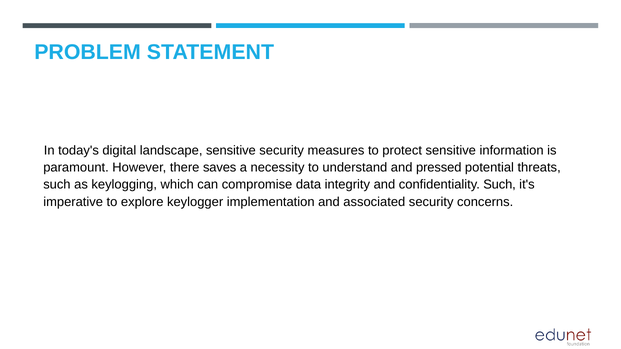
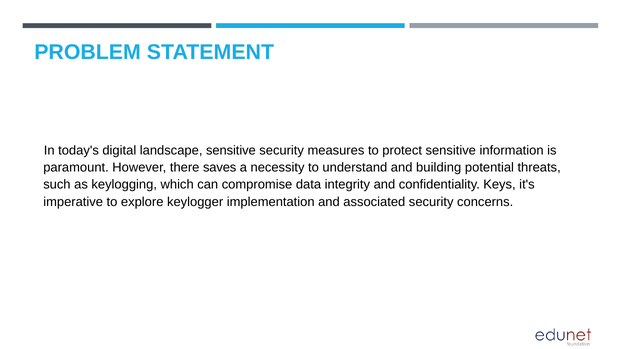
pressed: pressed -> building (439, 168)
confidentiality Such: Such -> Keys (499, 185)
